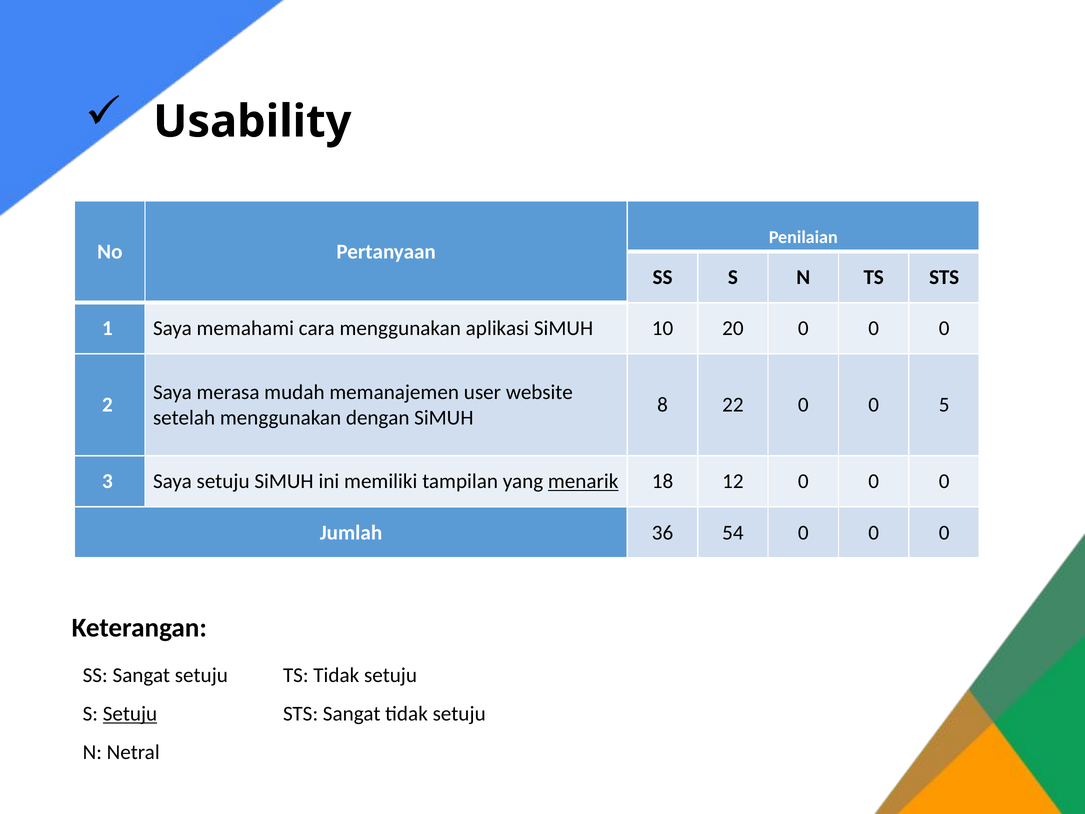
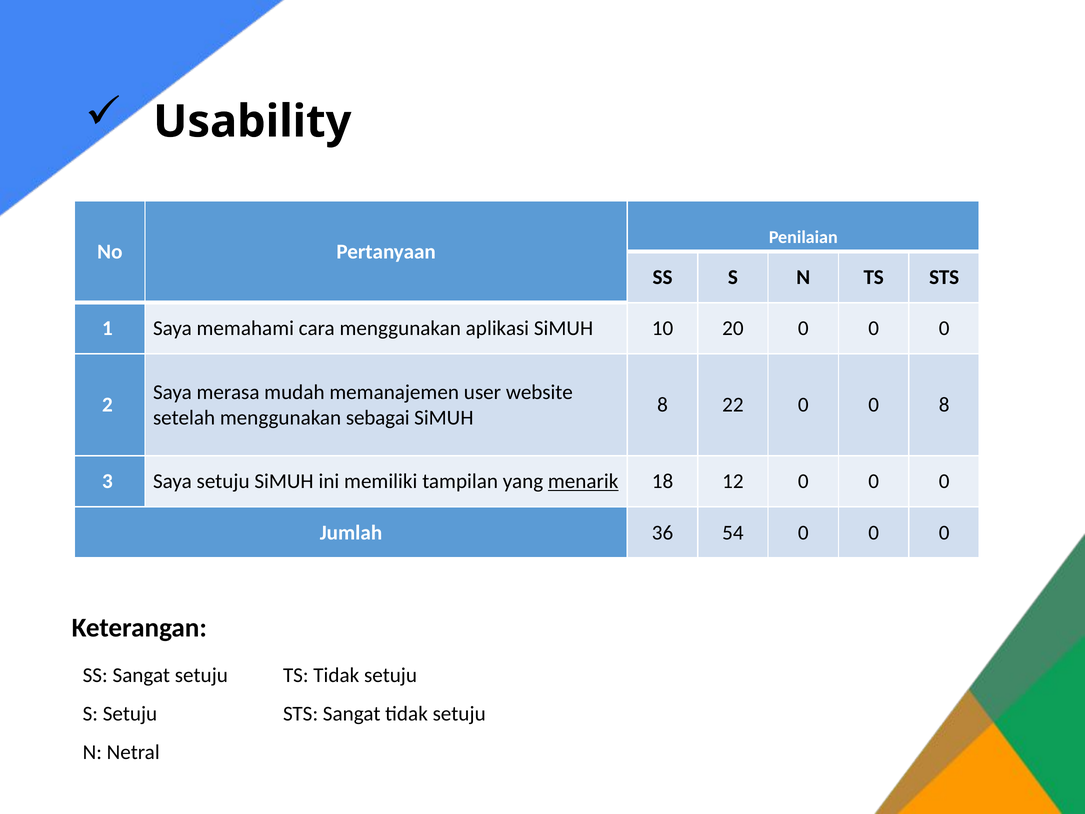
0 5: 5 -> 8 (944, 405)
dengan: dengan -> sebagai (378, 418)
Setuju underline: present -> none (130, 714)
